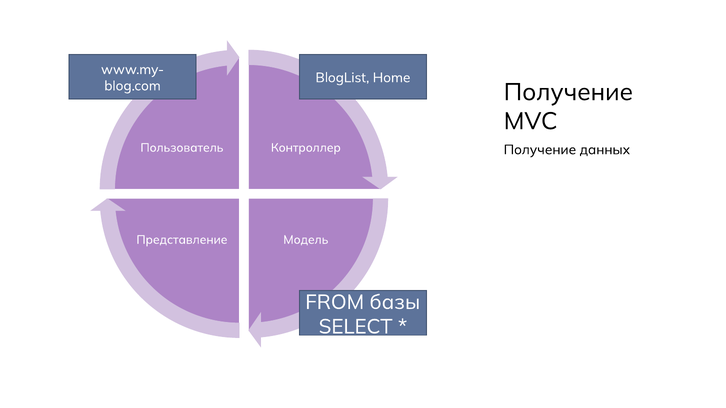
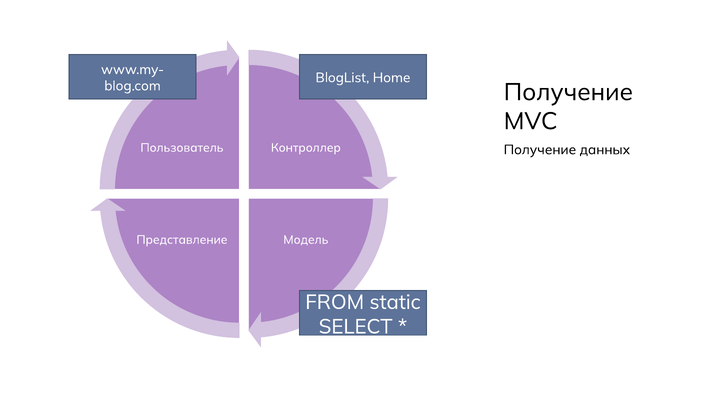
базы: базы -> static (395, 302)
